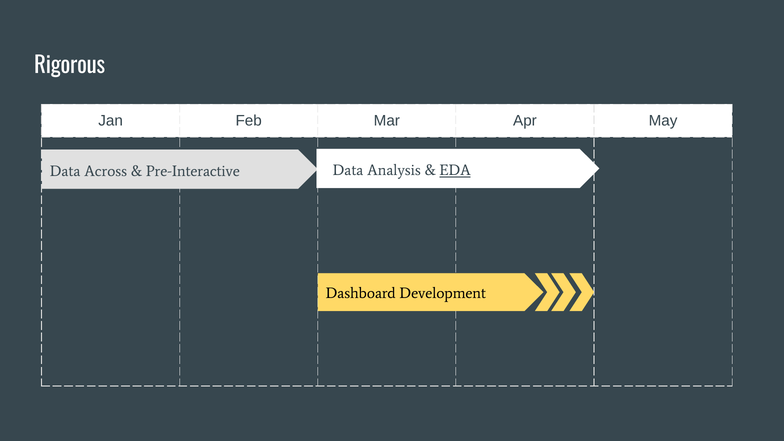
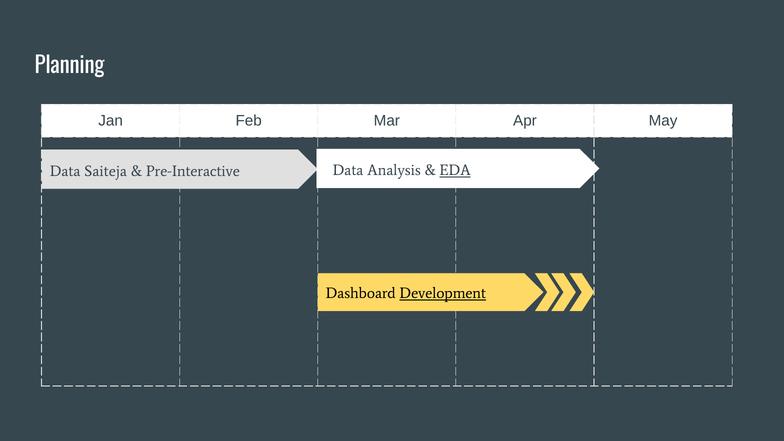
Rigorous: Rigorous -> Planning (70, 66)
Across: Across -> Saiteja (106, 171)
Development underline: none -> present (443, 293)
